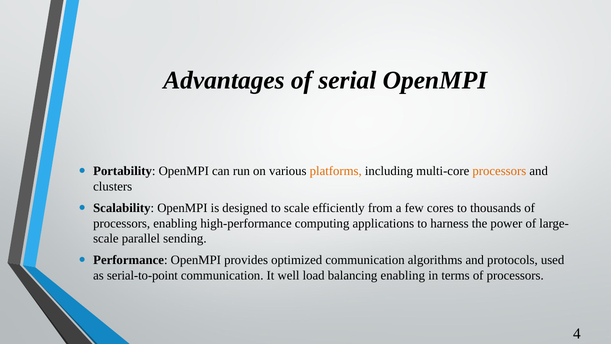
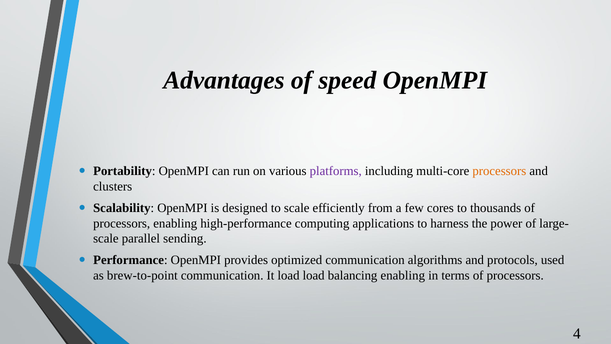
serial: serial -> speed (347, 80)
platforms colour: orange -> purple (336, 171)
serial-to-point: serial-to-point -> brew-to-point (142, 275)
It well: well -> load (289, 275)
